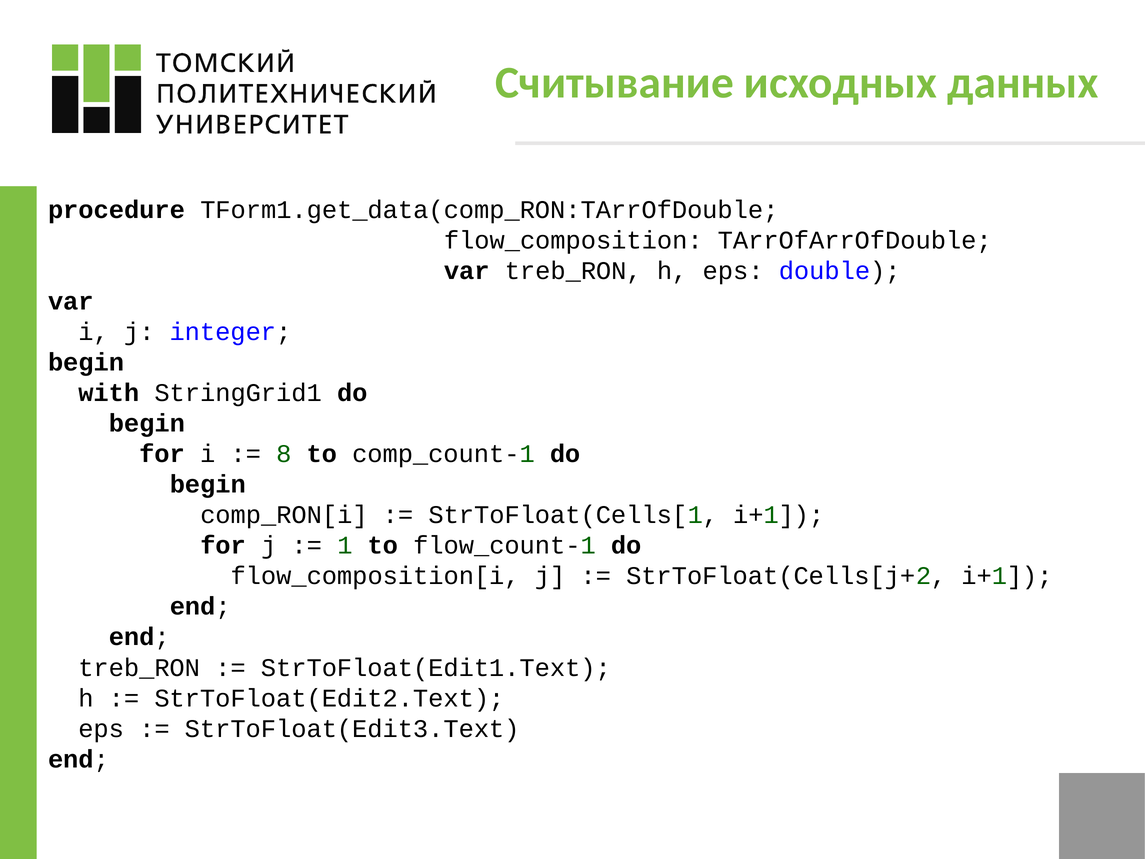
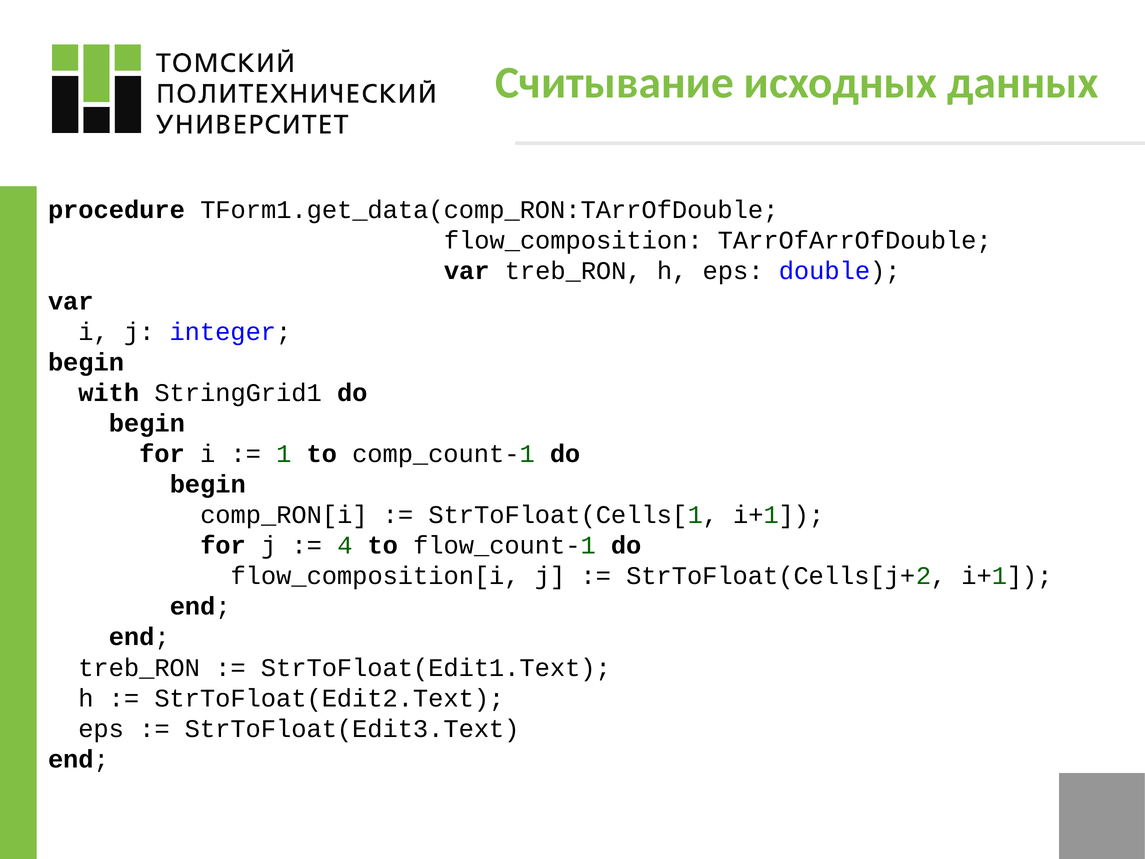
8: 8 -> 1 (284, 454)
1: 1 -> 4 (345, 545)
